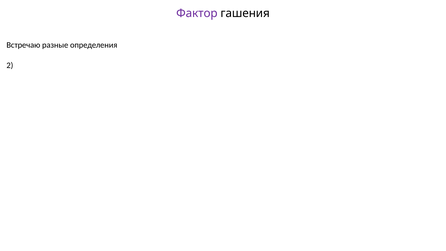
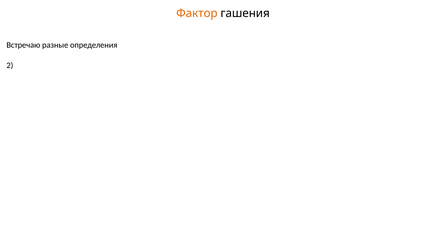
Фактор colour: purple -> orange (197, 13)
